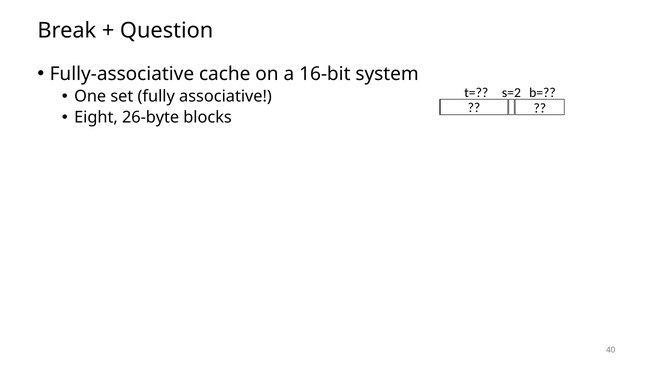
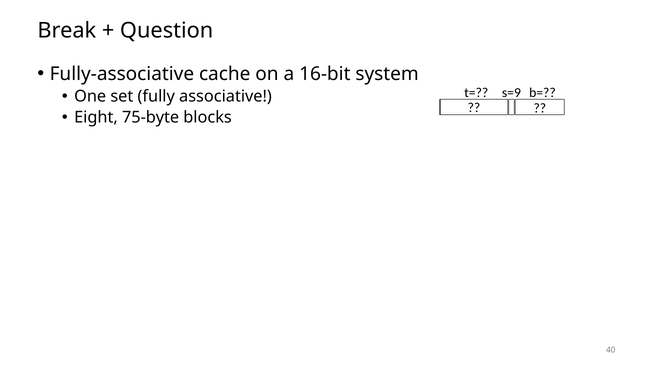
s=2: s=2 -> s=9 (511, 93)
26-byte: 26-byte -> 75-byte (151, 117)
